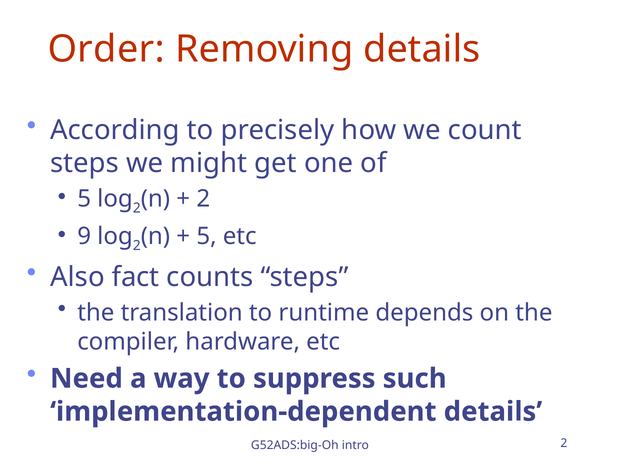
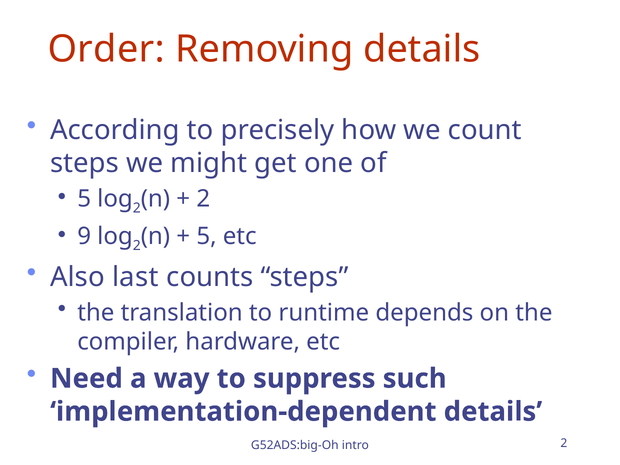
fact: fact -> last (135, 277)
